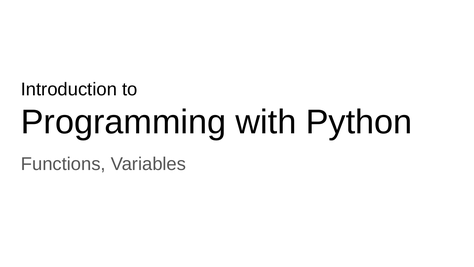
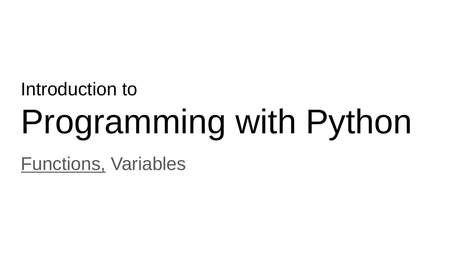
Functions underline: none -> present (63, 164)
